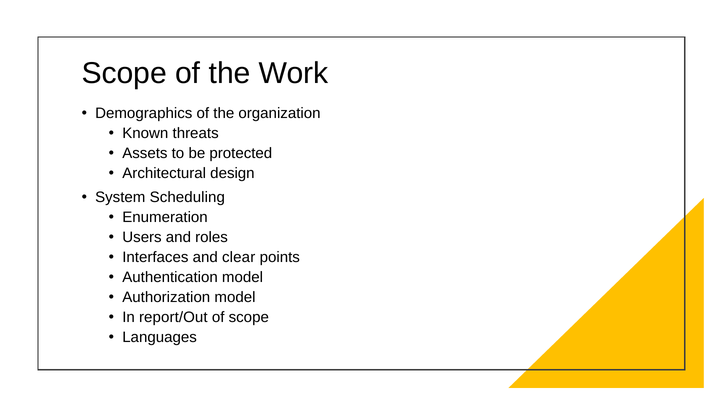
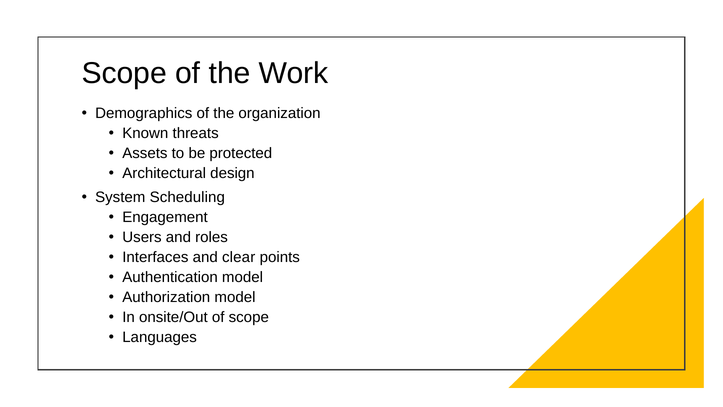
Enumeration: Enumeration -> Engagement (165, 217)
report/Out: report/Out -> onsite/Out (173, 317)
